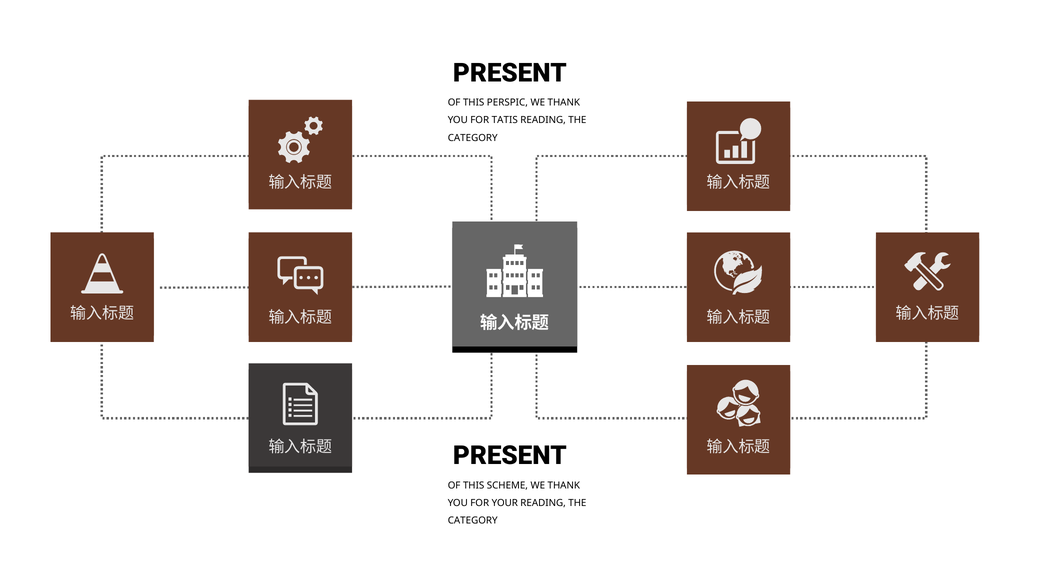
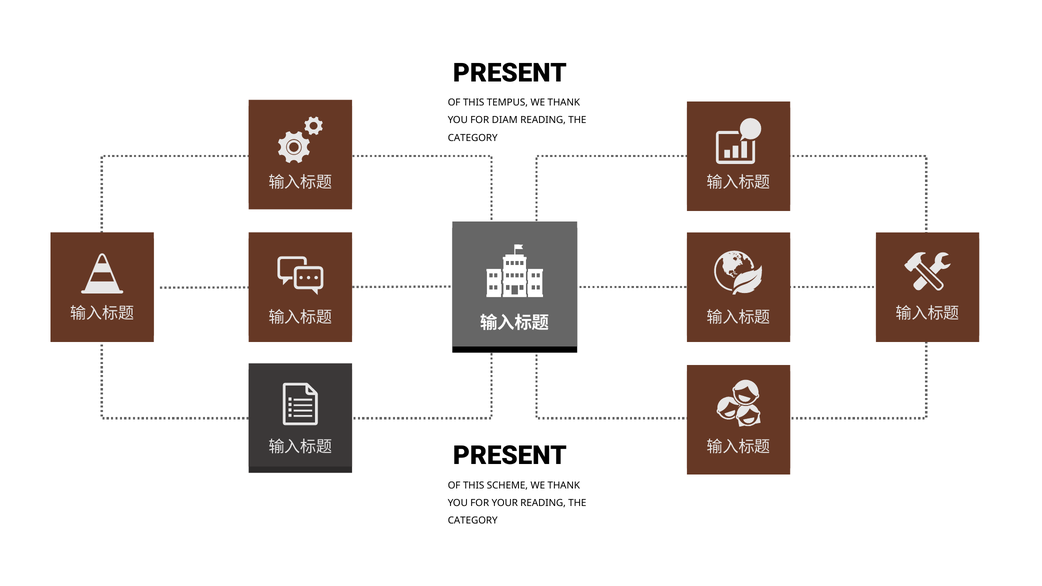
PERSPIC: PERSPIC -> TEMPUS (507, 103)
TATIS: TATIS -> DIAM (505, 120)
